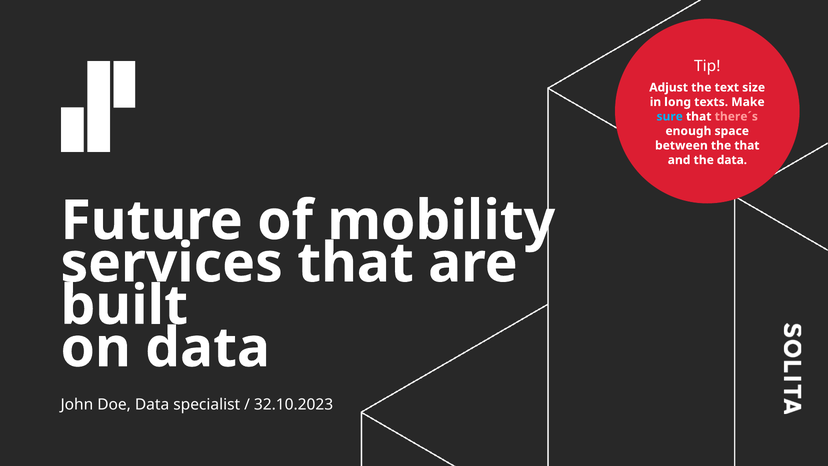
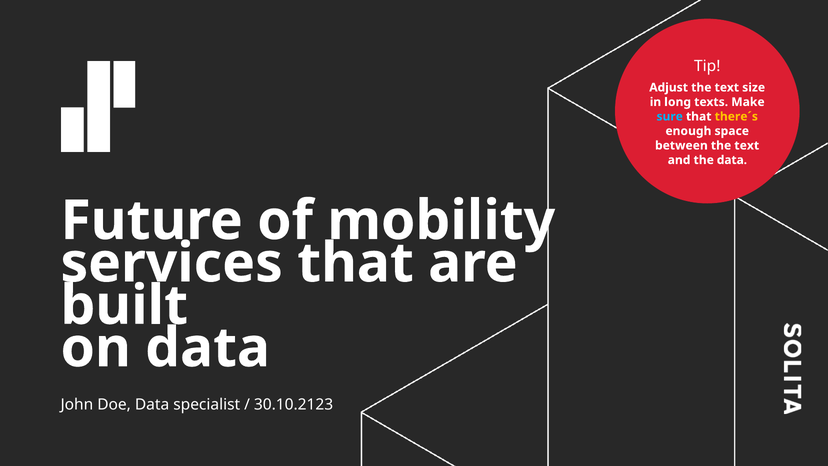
there´s colour: pink -> yellow (736, 116)
between the that: that -> text (747, 145)
32.10.2023: 32.10.2023 -> 30.10.2123 (294, 404)
